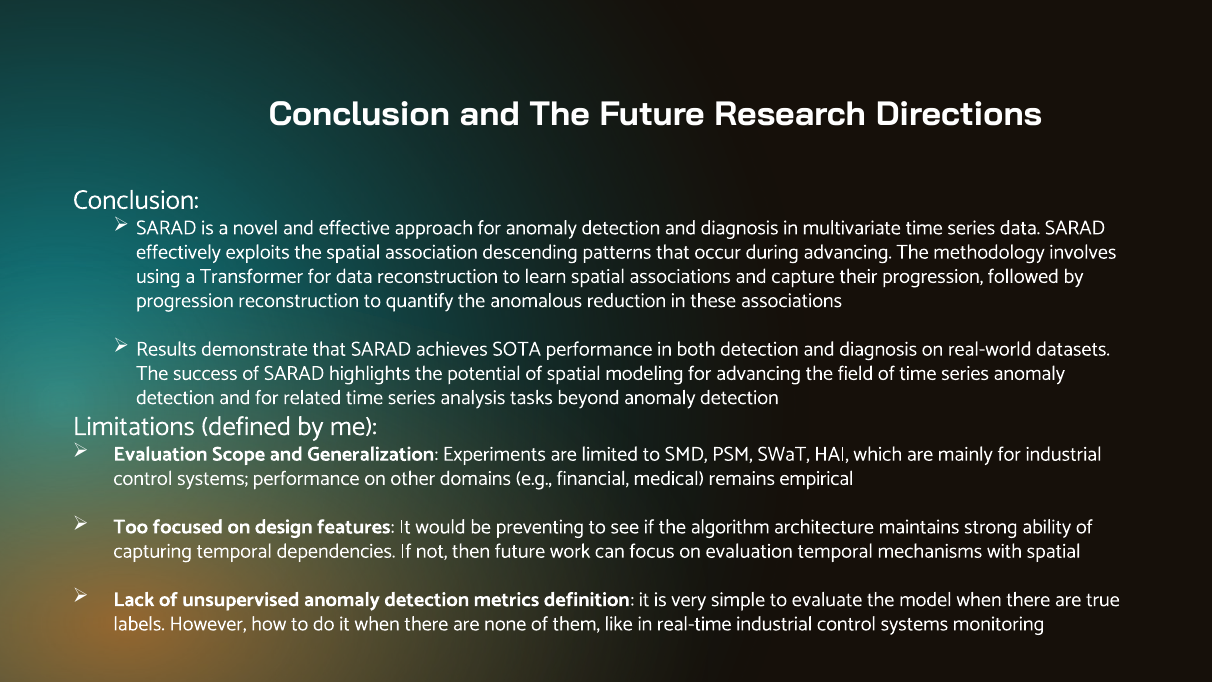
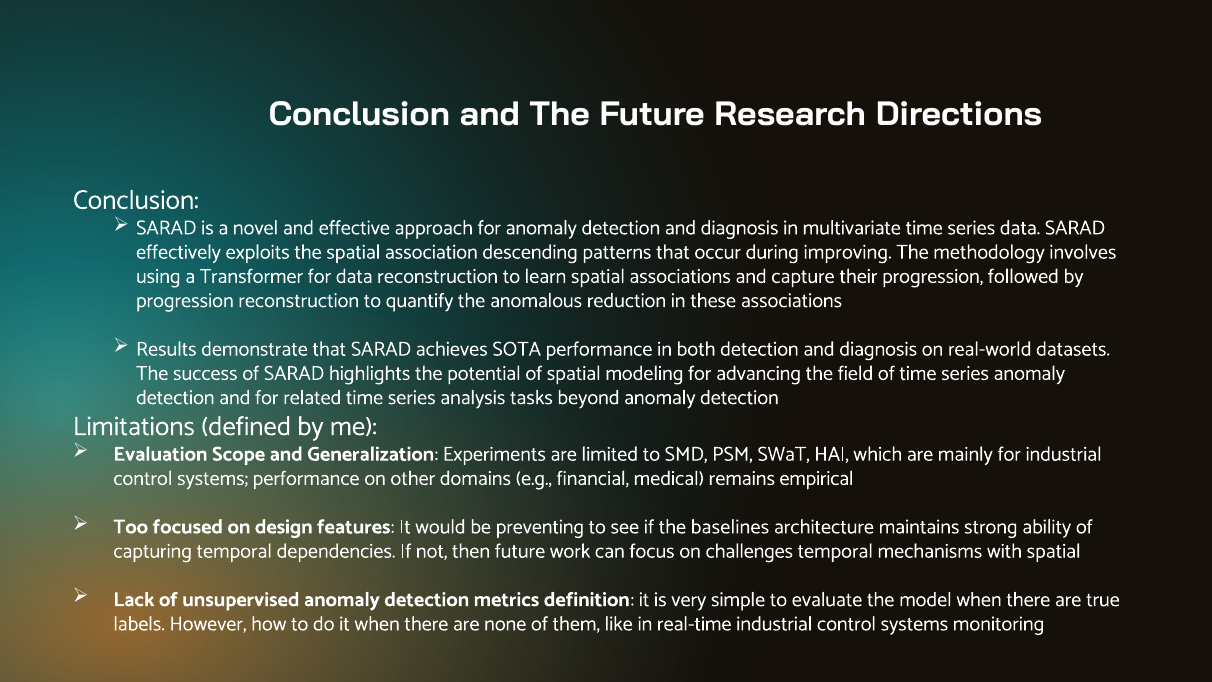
during advancing: advancing -> improving (848, 252)
algorithm: algorithm -> baselines (730, 527)
on evaluation: evaluation -> challenges (749, 551)
